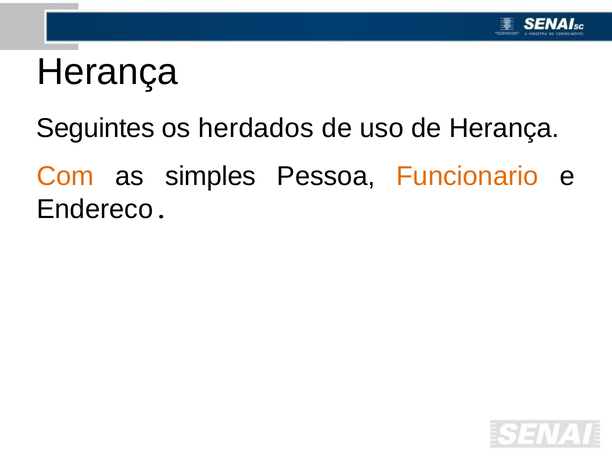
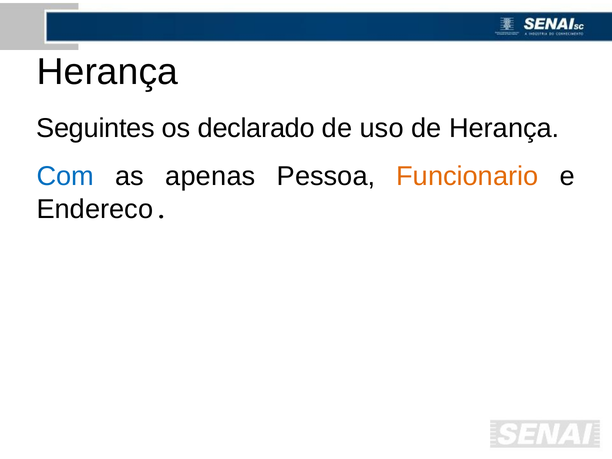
herdados: herdados -> declarado (256, 128)
Com colour: orange -> blue (65, 176)
simples: simples -> apenas (210, 176)
